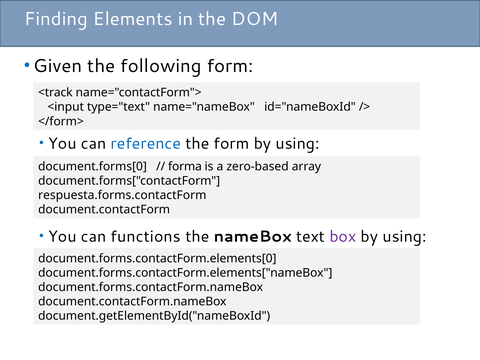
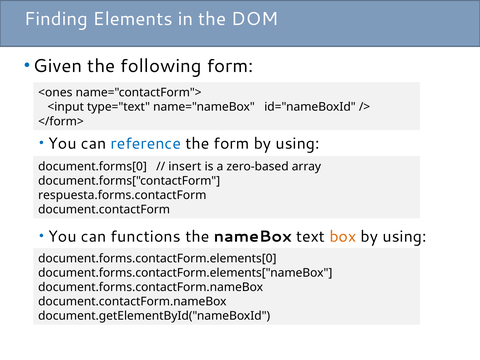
<track: <track -> <ones (55, 93)
forma: forma -> insert (185, 166)
box colour: purple -> orange (343, 236)
